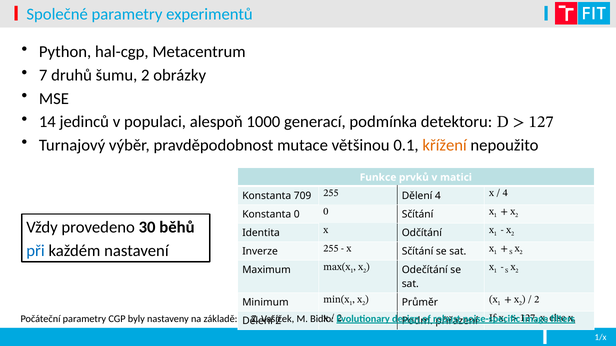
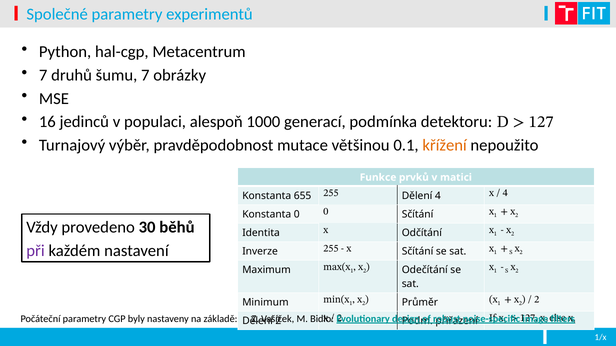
šumu 2: 2 -> 7 (145, 75)
14: 14 -> 16 (47, 122)
709: 709 -> 655 (303, 196)
při colour: blue -> purple (36, 251)
